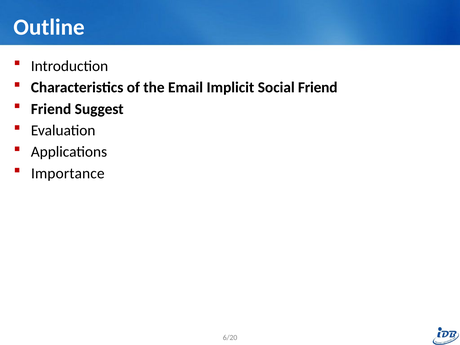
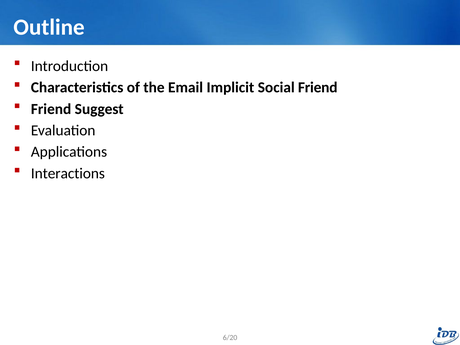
Importance: Importance -> Interactions (68, 173)
